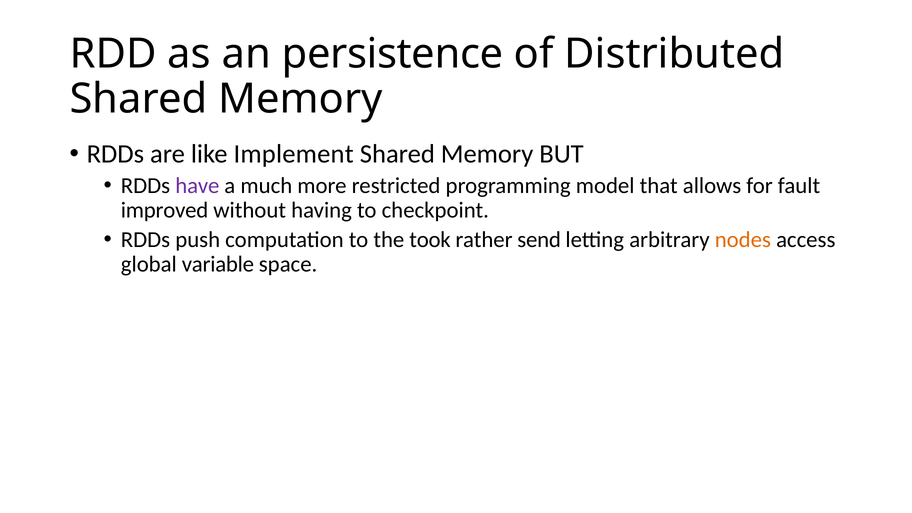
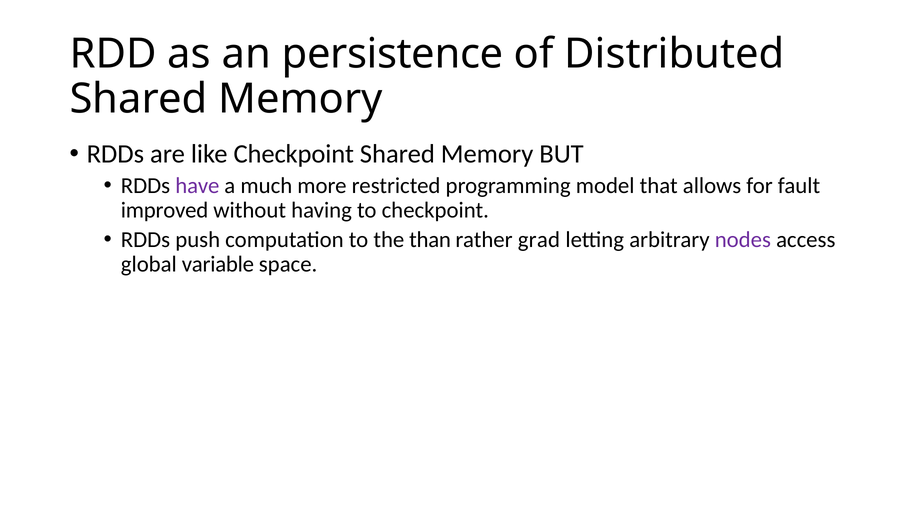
like Implement: Implement -> Checkpoint (294, 154)
took: took -> than (430, 240)
send: send -> grad (539, 240)
nodes colour: orange -> purple (743, 240)
